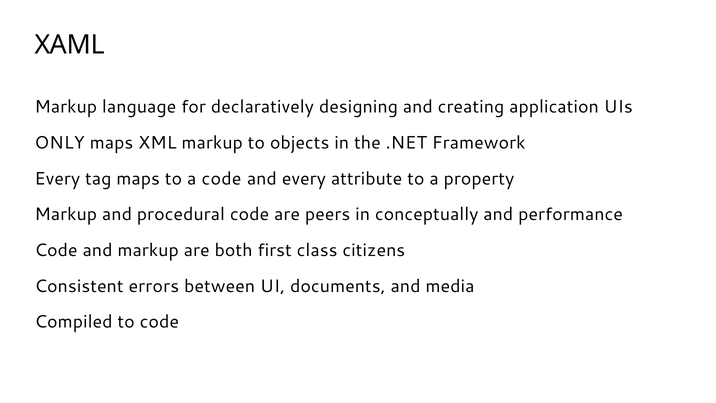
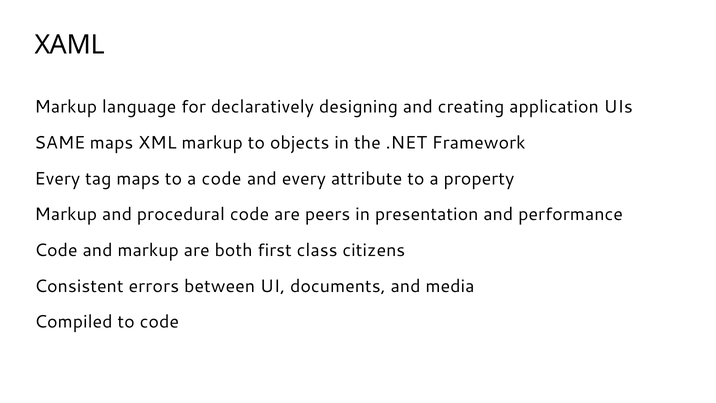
ONLY: ONLY -> SAME (60, 143)
conceptually: conceptually -> presentation (427, 214)
